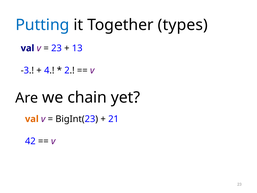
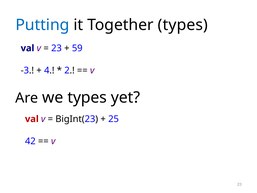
13: 13 -> 59 (77, 48)
we chain: chain -> types (87, 97)
val colour: orange -> red (32, 119)
21: 21 -> 25 (114, 119)
